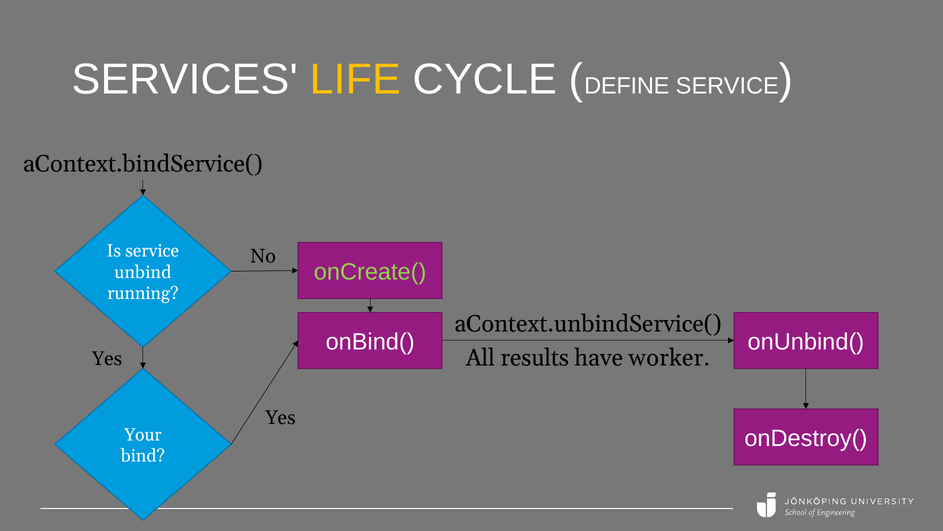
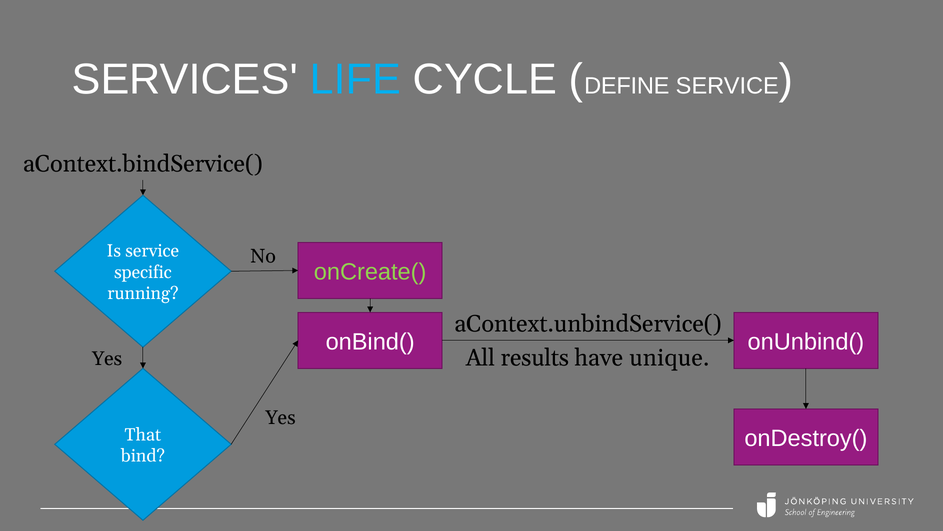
LIFE colour: yellow -> light blue (355, 79)
unbind: unbind -> specific (143, 272)
worker: worker -> unique (669, 357)
Your: Your -> That (143, 434)
